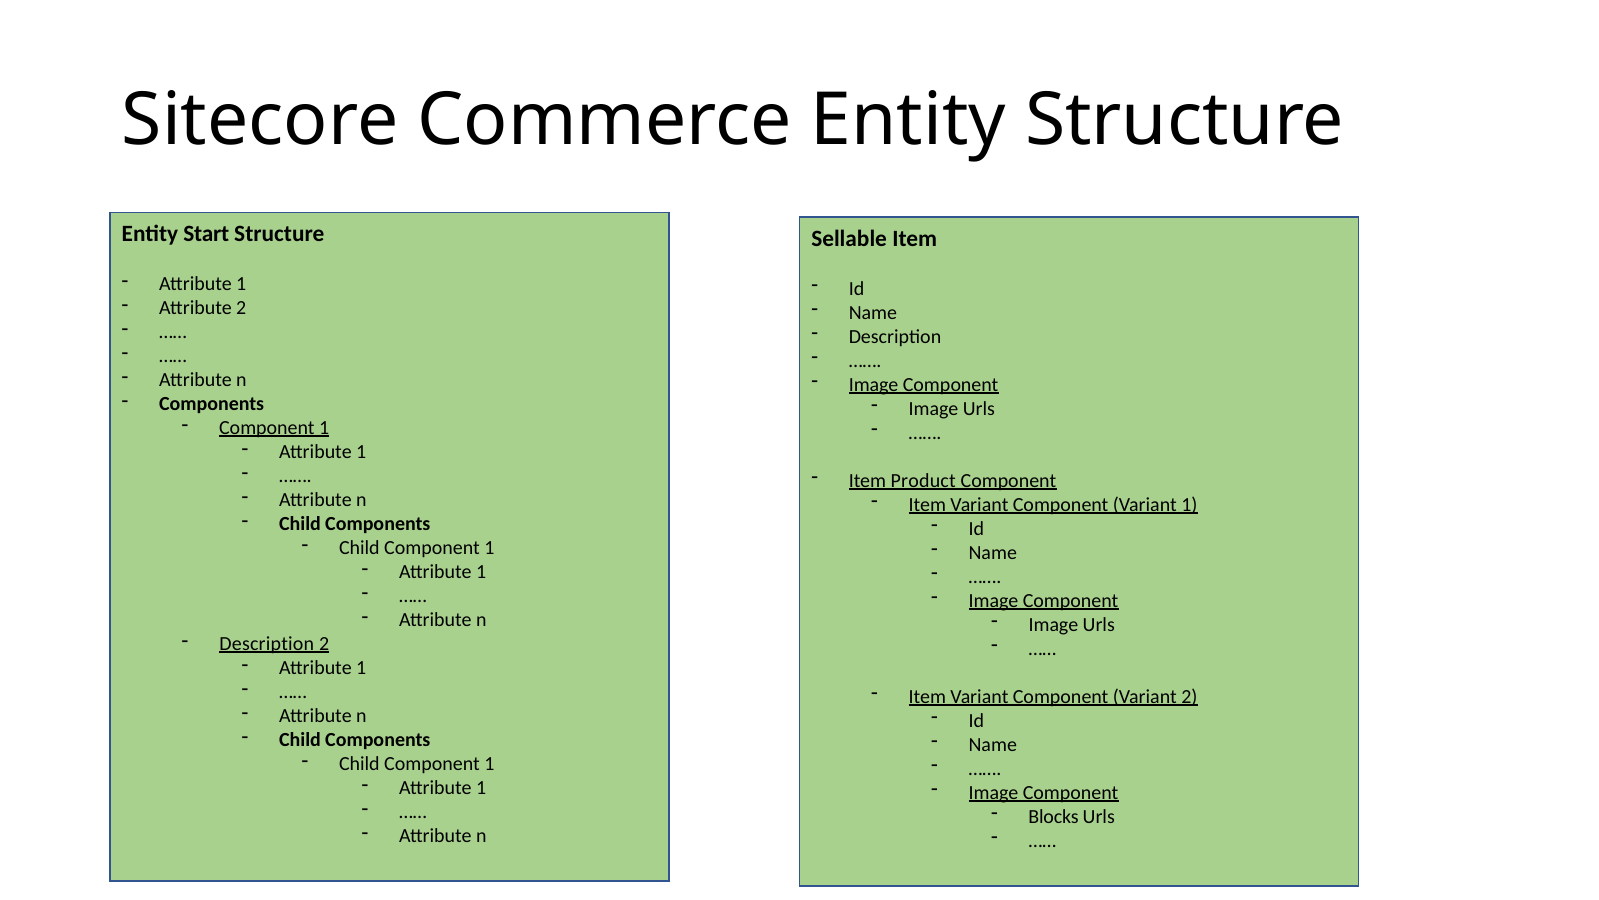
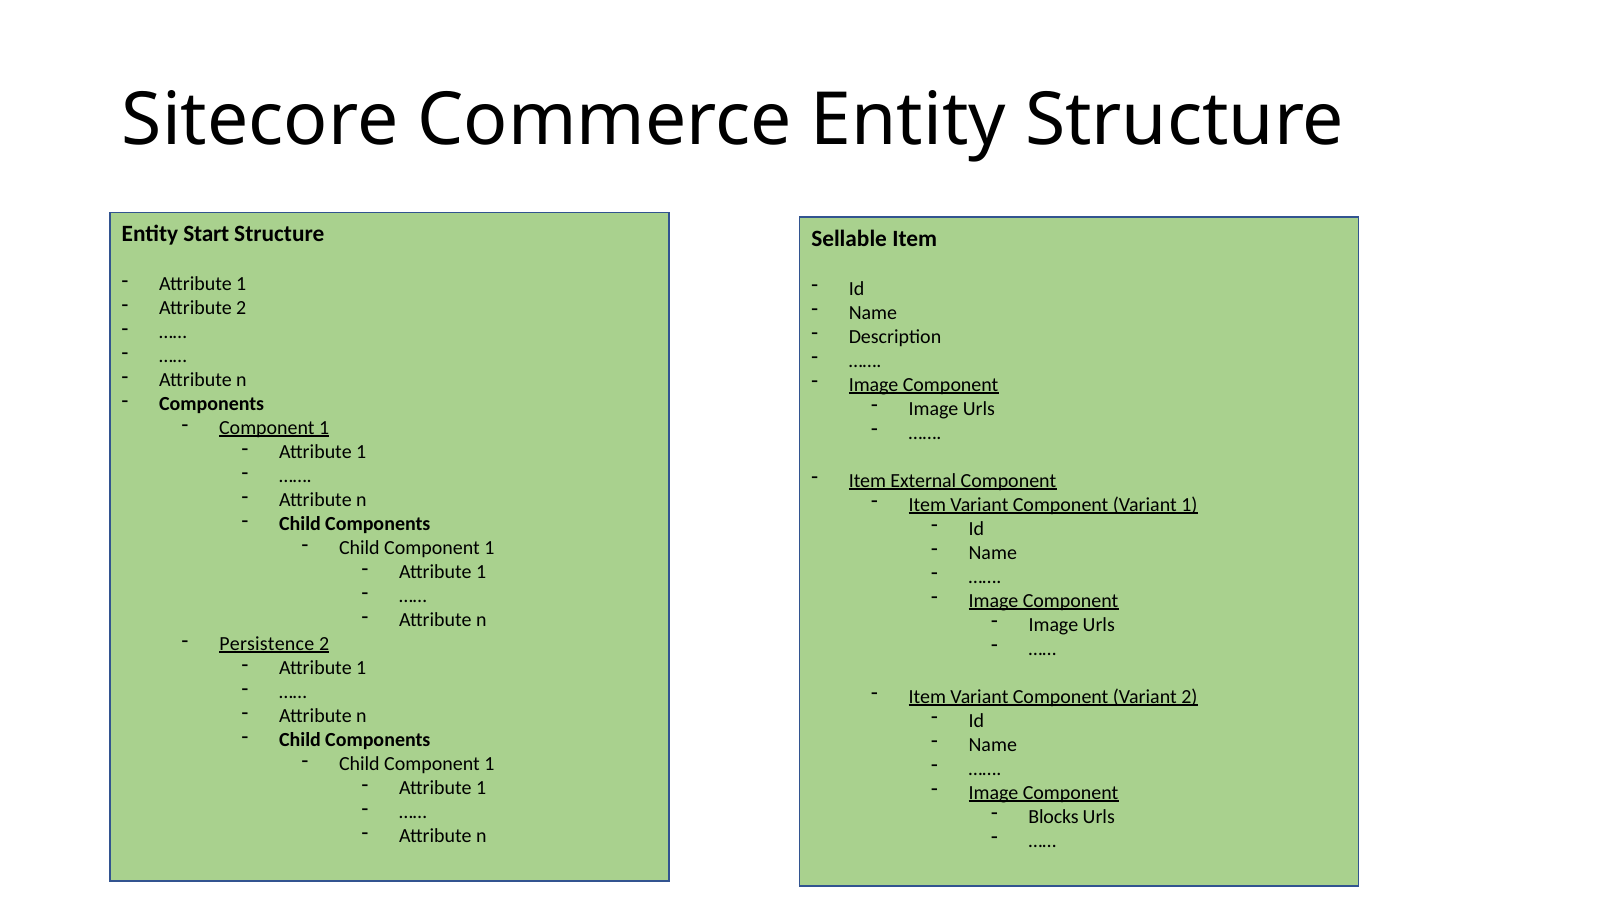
Product: Product -> External (923, 480)
Description: Description -> Persistence (267, 643)
